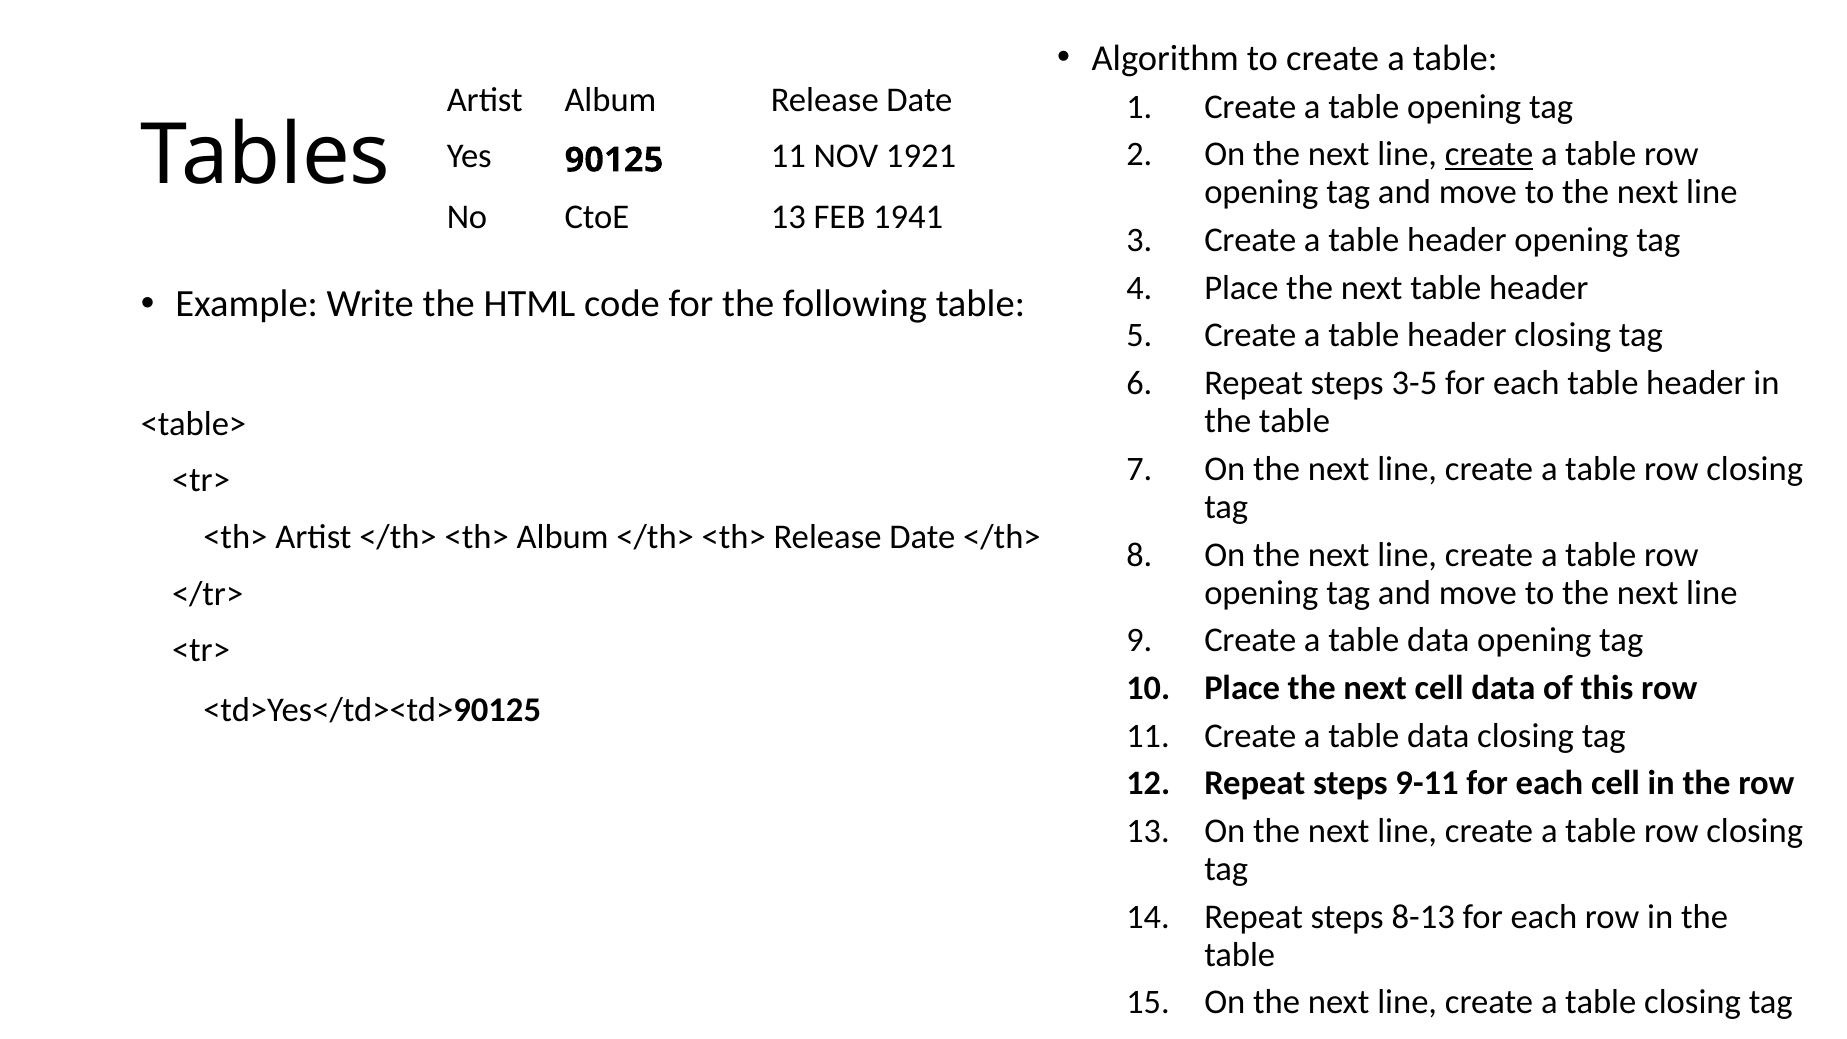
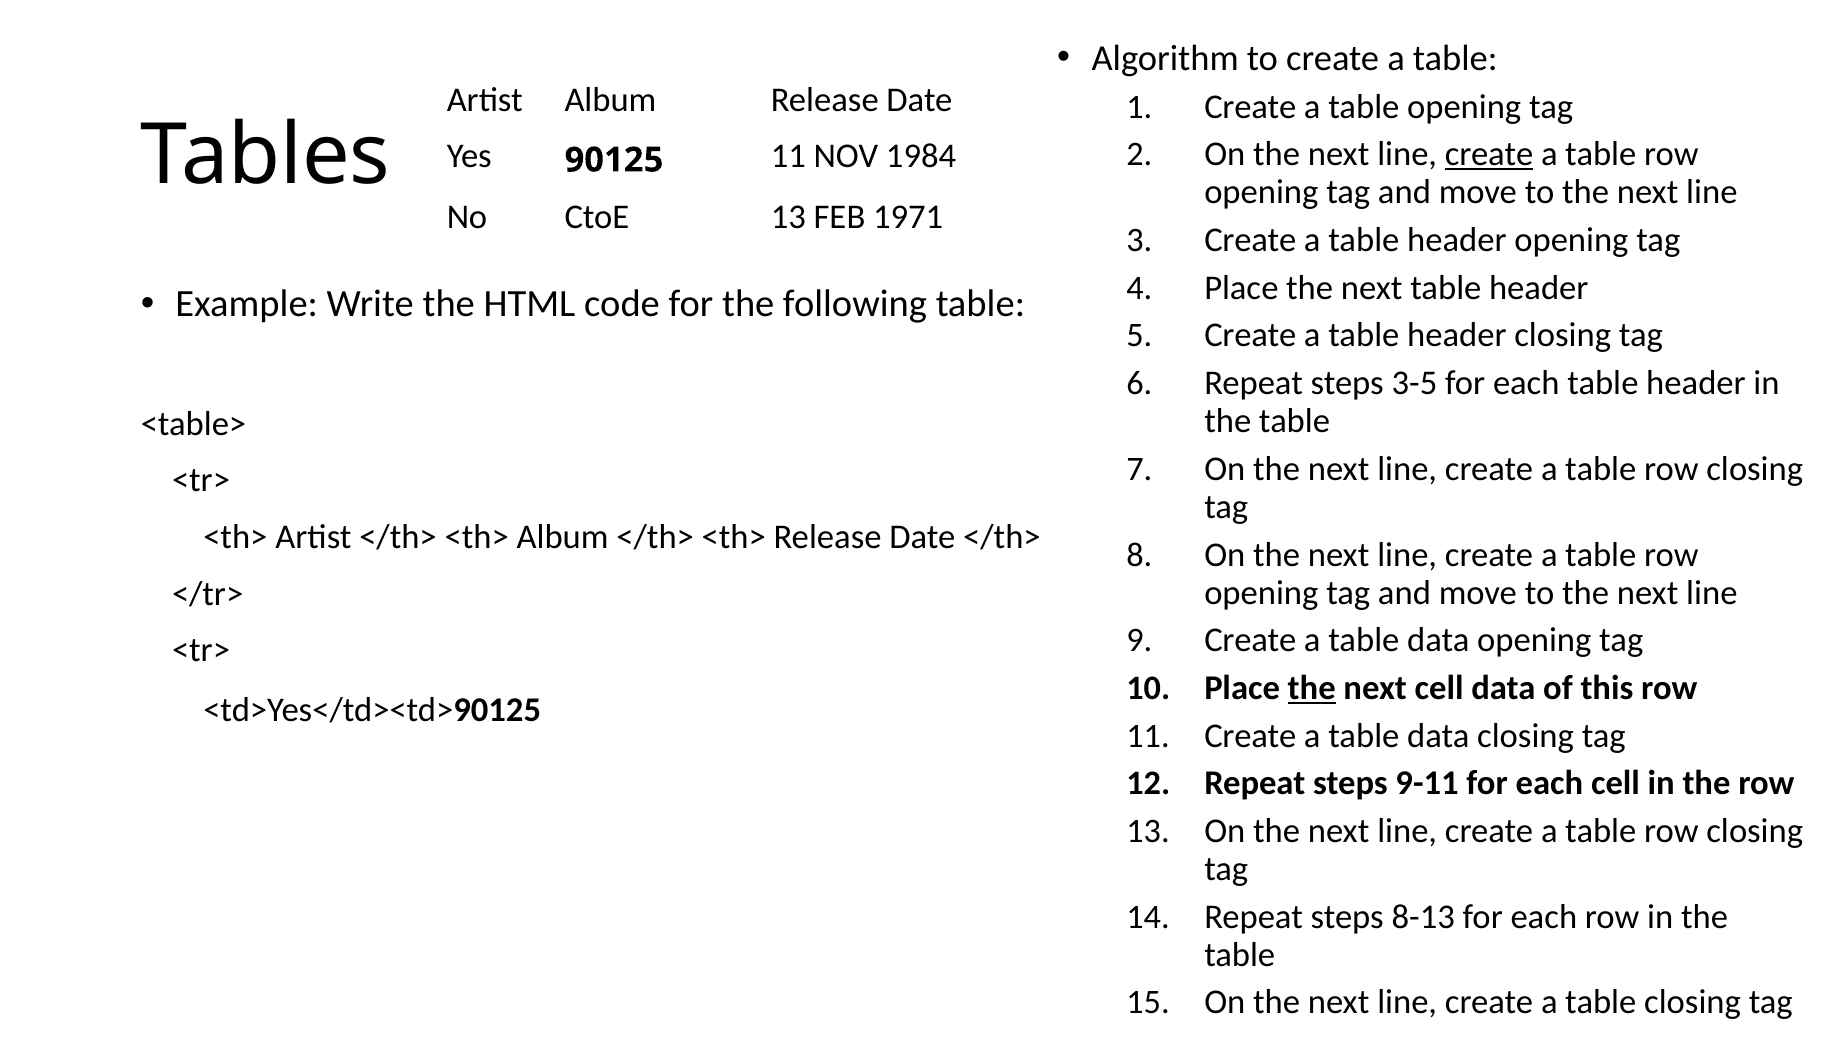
1921: 1921 -> 1984 (921, 156)
1941: 1941 -> 1971 (908, 217)
the underline: none -> present (1312, 688)
